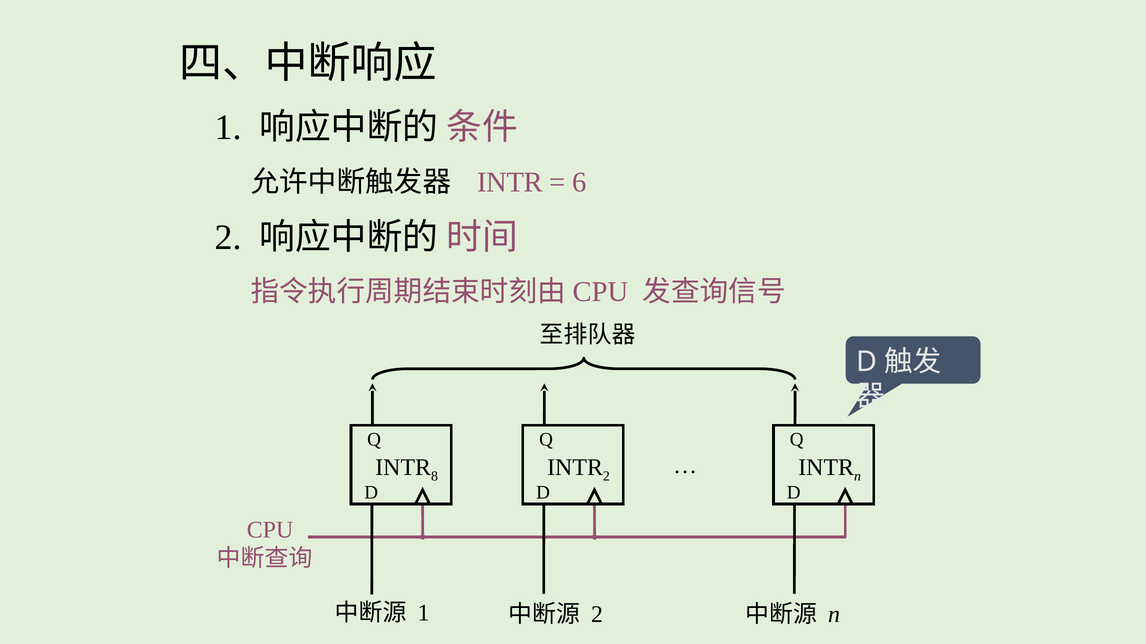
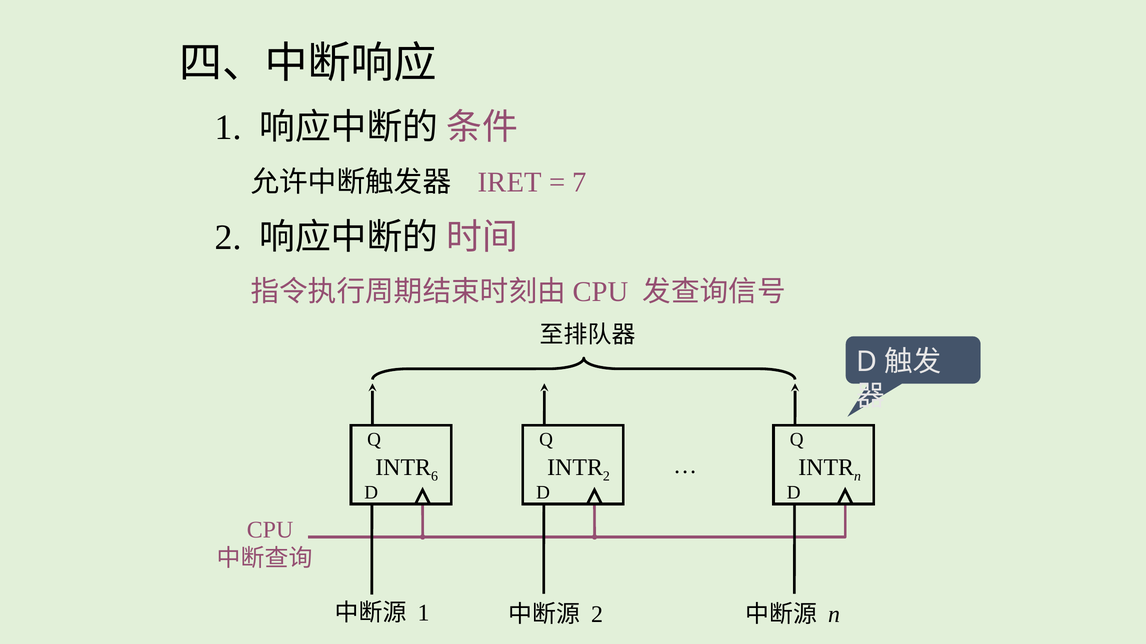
INTR: INTR -> IRET (510, 182)
6: 6 -> 7 (580, 182)
8: 8 -> 6 (434, 477)
